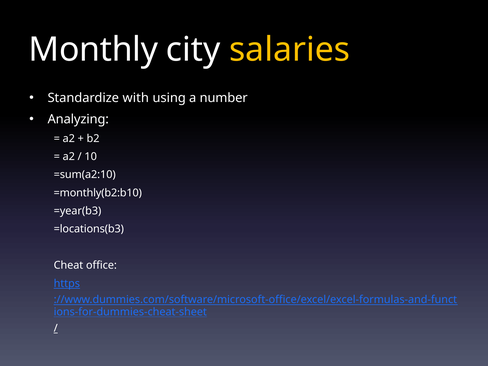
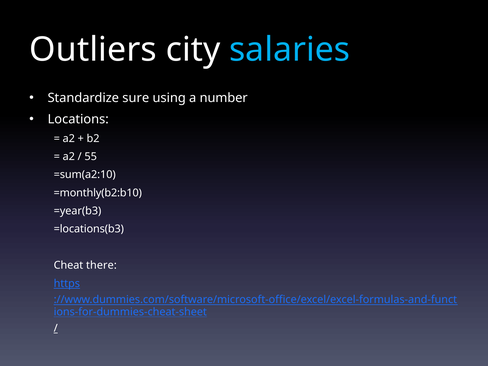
Monthly: Monthly -> Outliers (93, 50)
salaries colour: yellow -> light blue (290, 50)
with: with -> sure (136, 98)
Analyzing: Analyzing -> Locations (78, 119)
10: 10 -> 55 (91, 157)
office: office -> there (101, 265)
